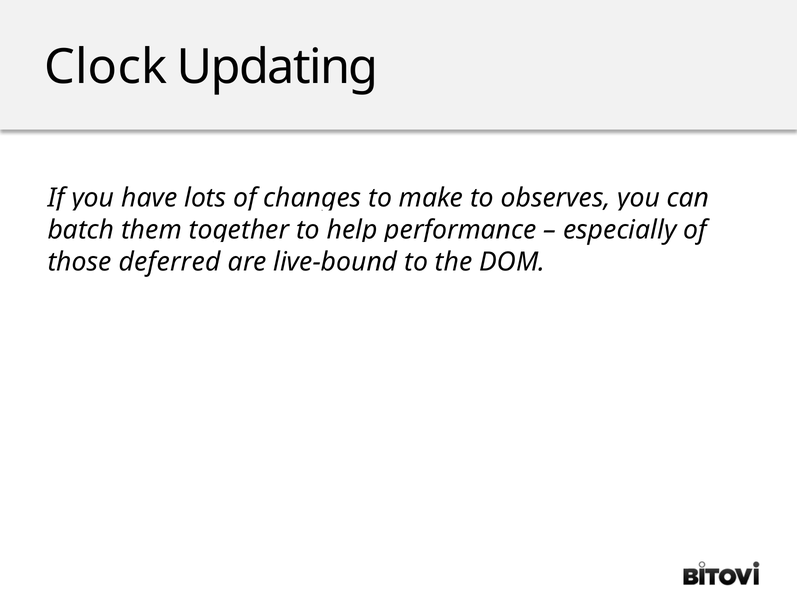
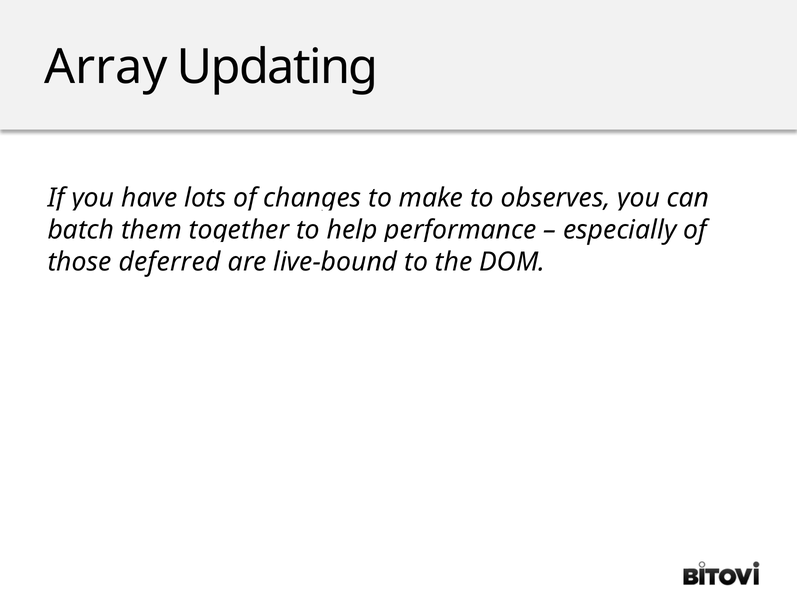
Clock: Clock -> Array (106, 67)
